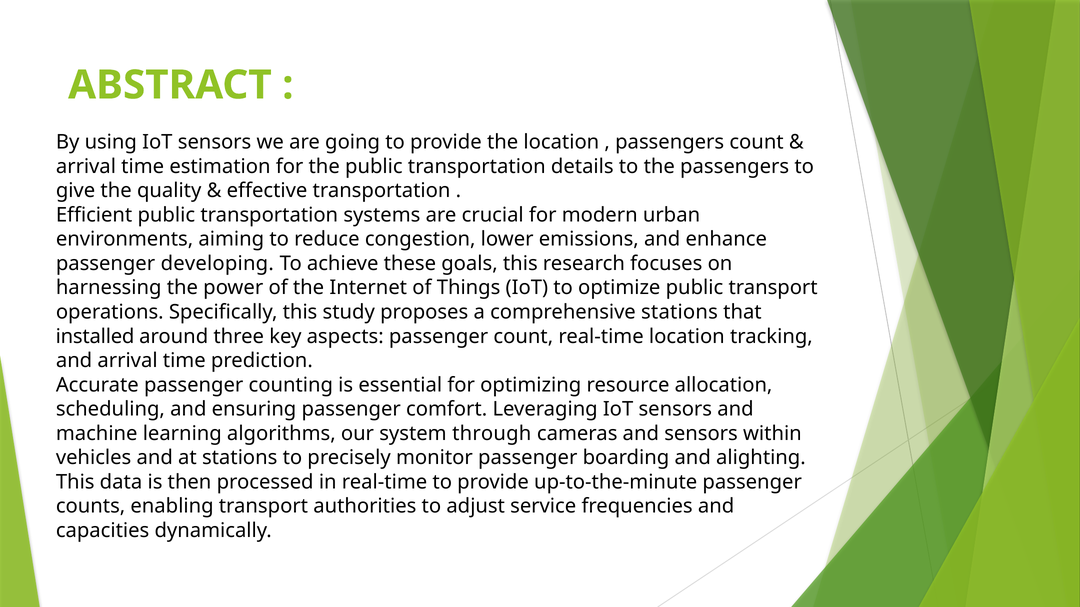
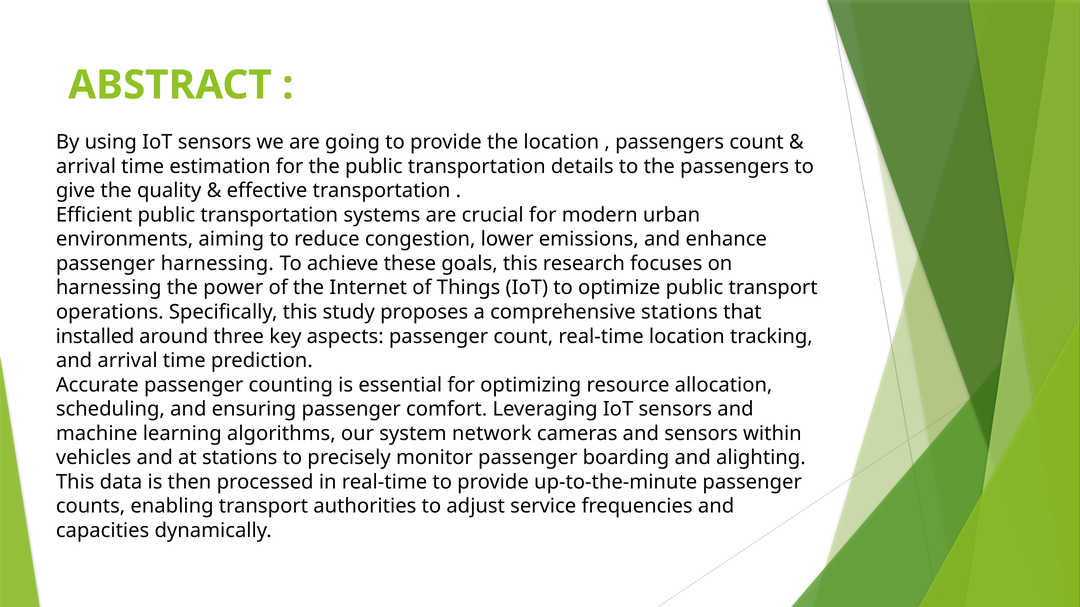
passenger developing: developing -> harnessing (217, 264)
through: through -> network (492, 434)
